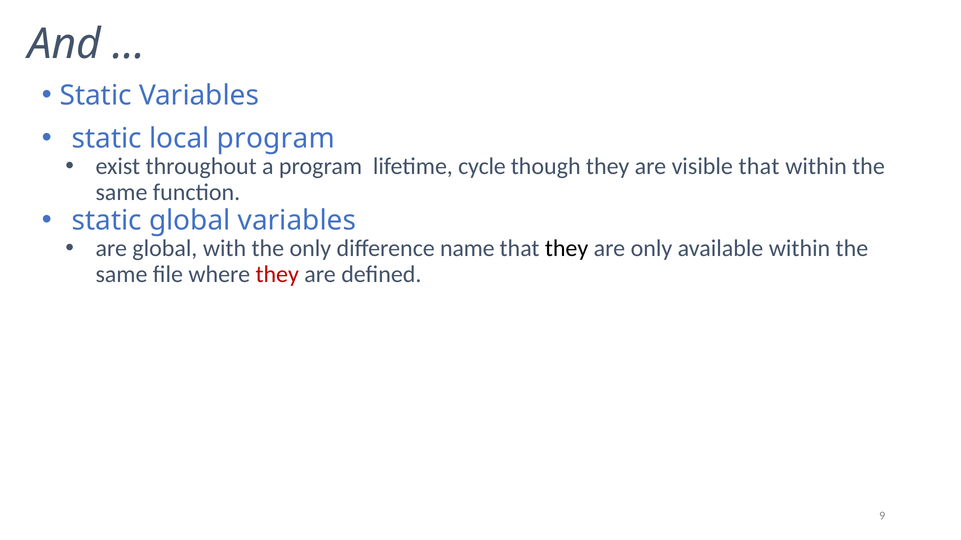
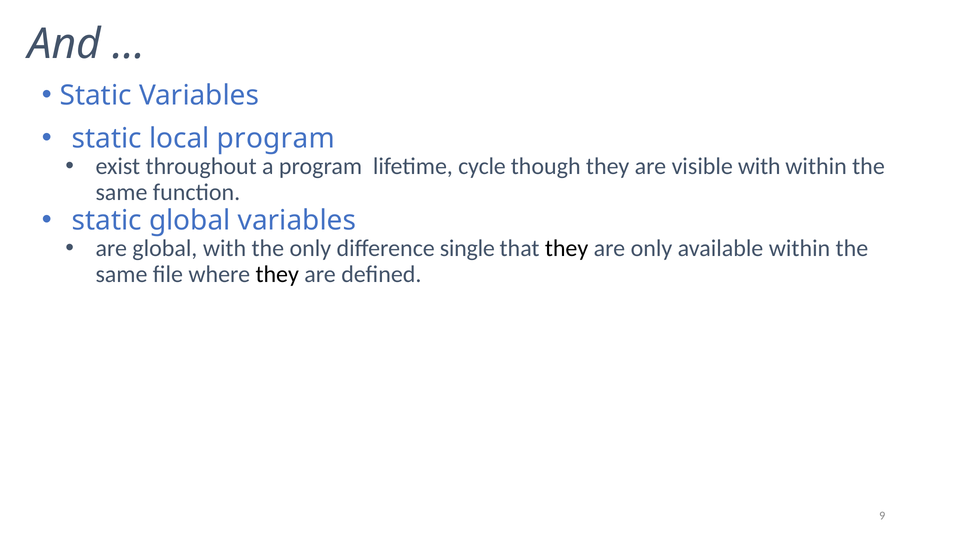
visible that: that -> with (759, 167)
name: name -> single (467, 249)
they colour: red -> black (277, 275)
